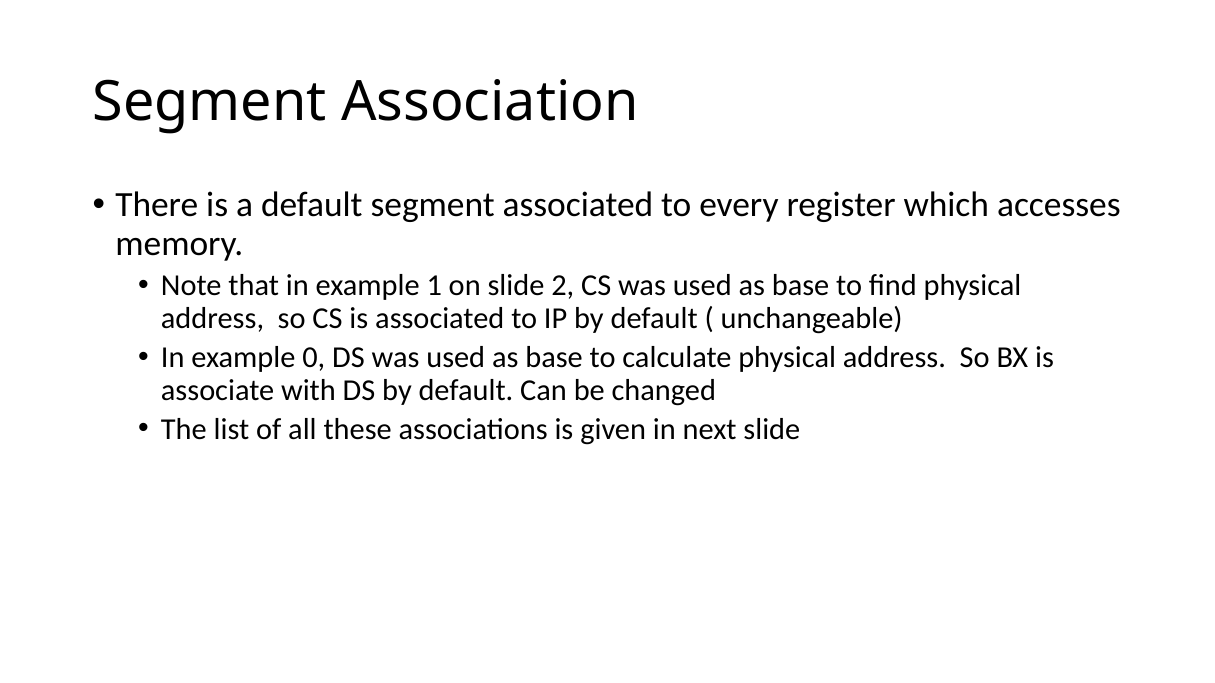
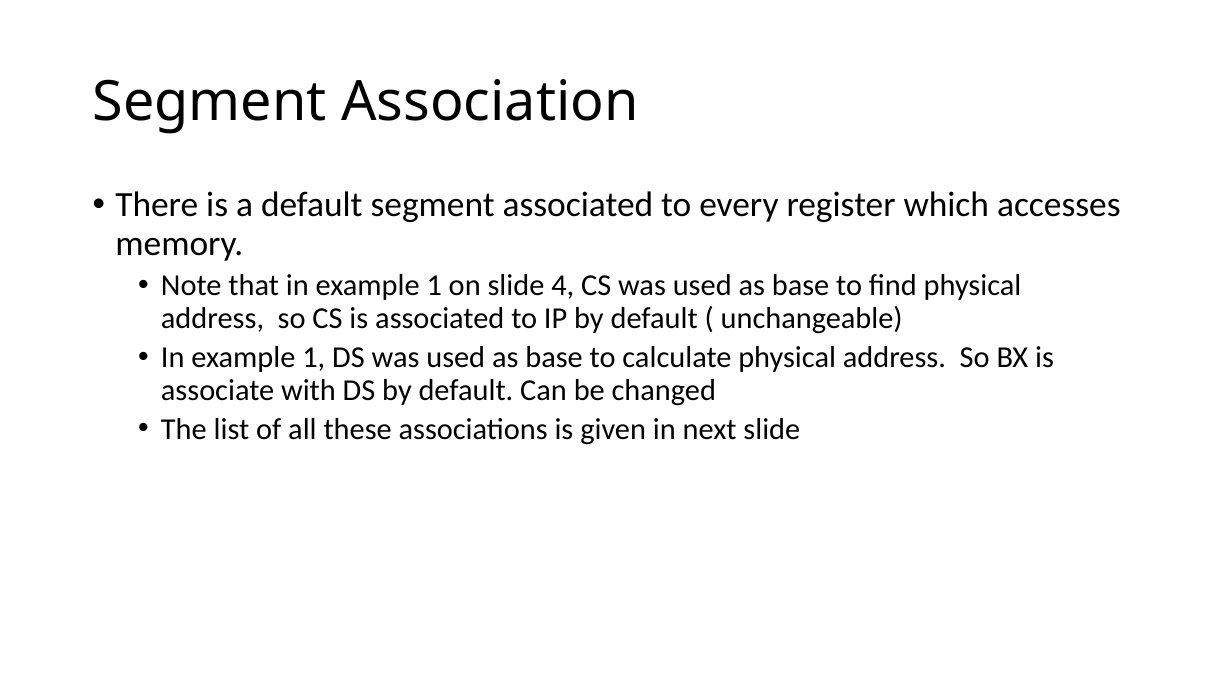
2: 2 -> 4 (563, 286)
0: 0 -> 1 (314, 357)
